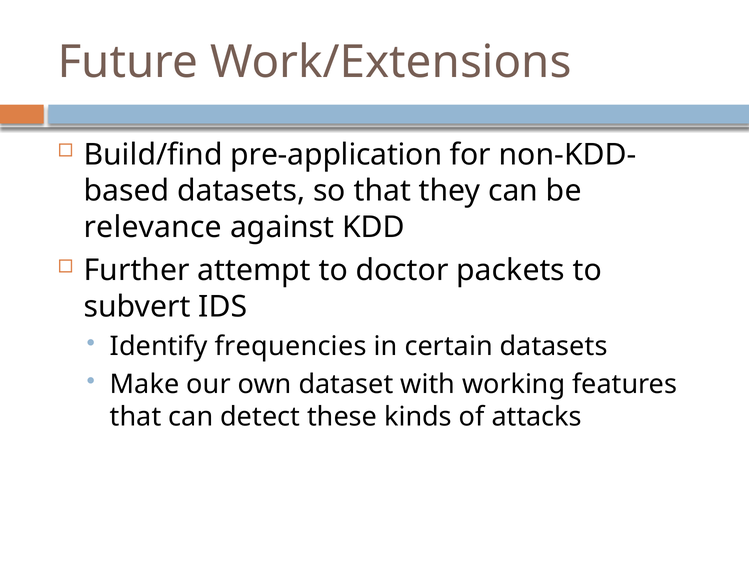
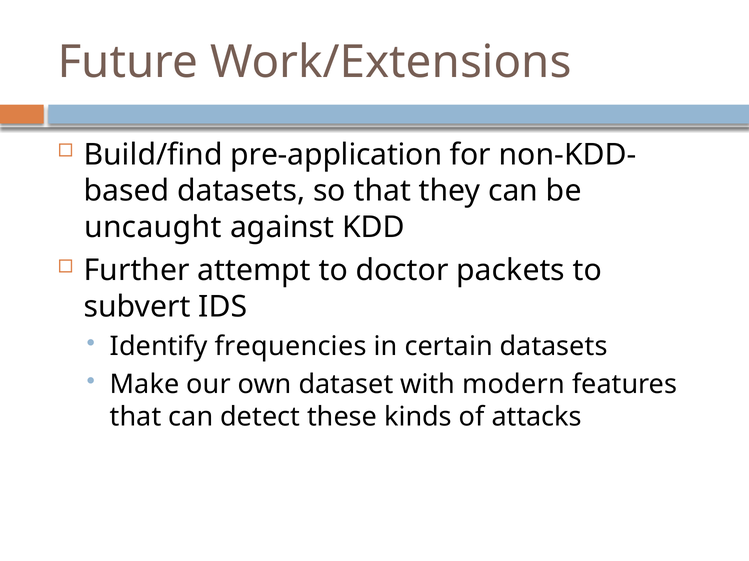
relevance: relevance -> uncaught (153, 227)
working: working -> modern (513, 385)
